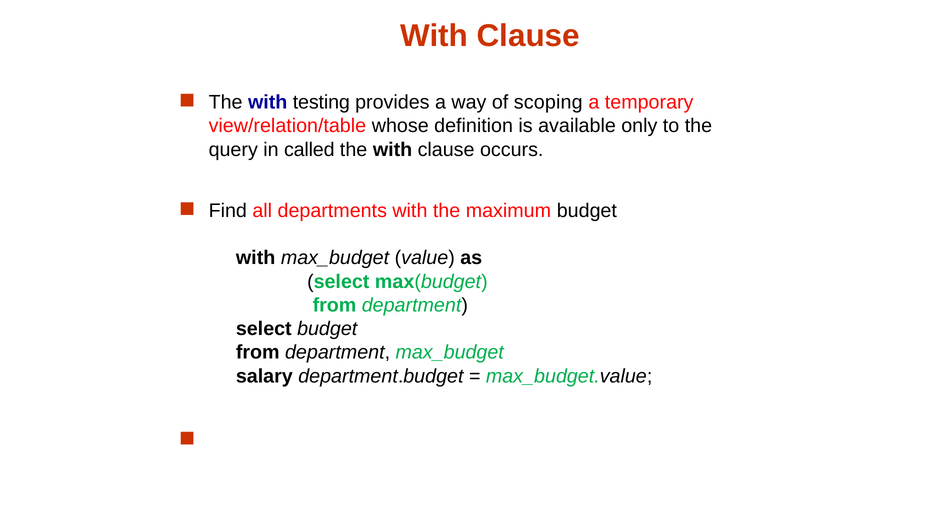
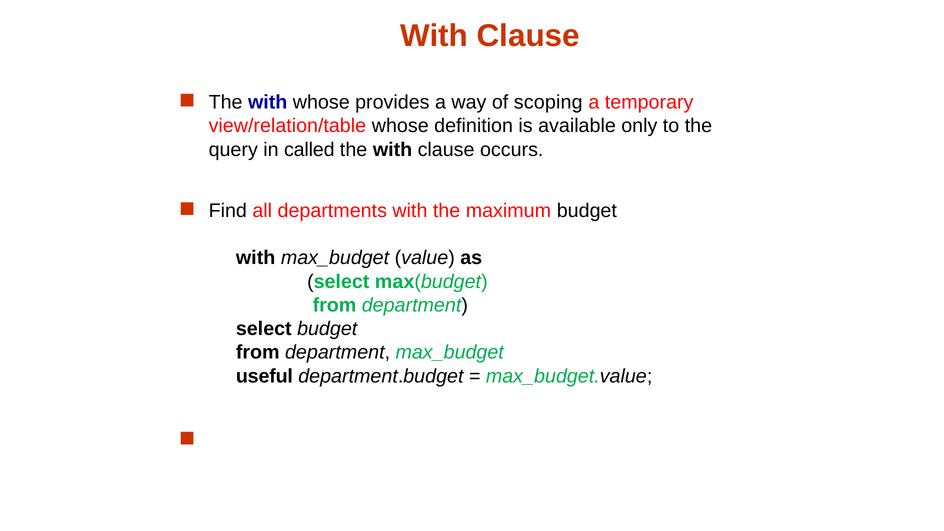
with testing: testing -> whose (321, 102)
salary: salary -> useful (264, 376)
